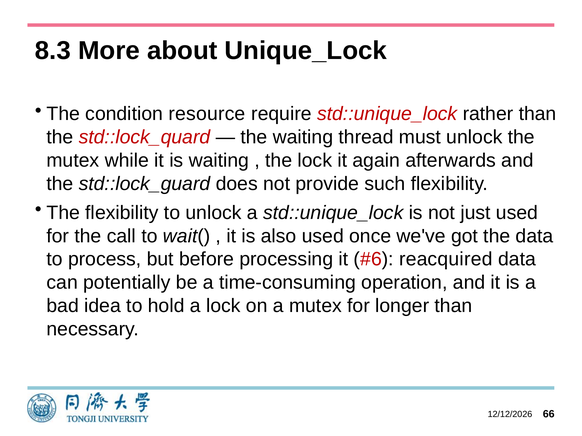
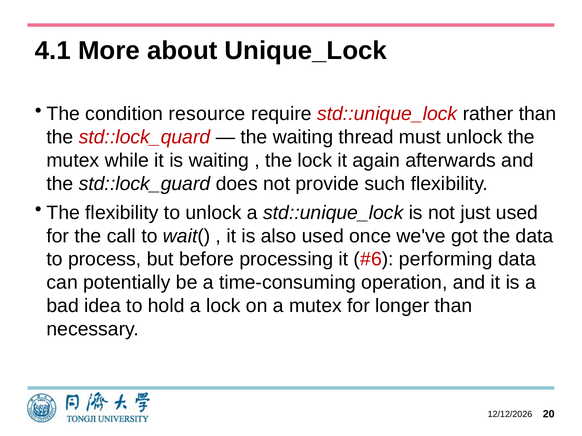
8.3: 8.3 -> 4.1 (53, 51)
reacquired: reacquired -> performing (446, 260)
66: 66 -> 20 (549, 414)
